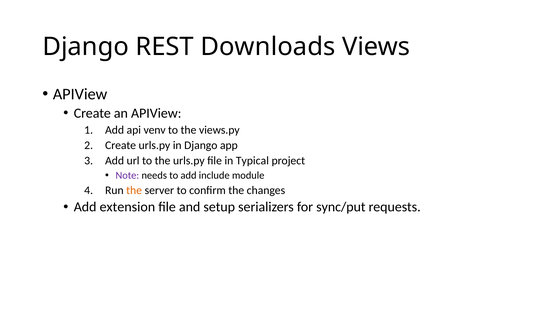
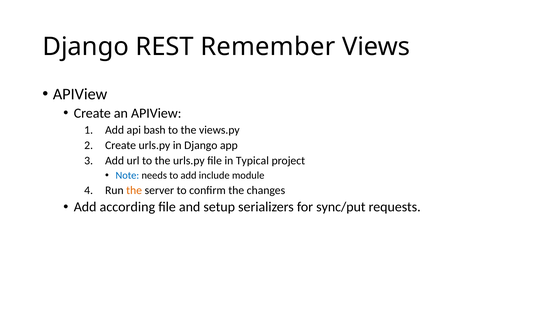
Downloads: Downloads -> Remember (268, 47)
venv: venv -> bash (155, 130)
Note colour: purple -> blue (127, 176)
extension: extension -> according (127, 207)
